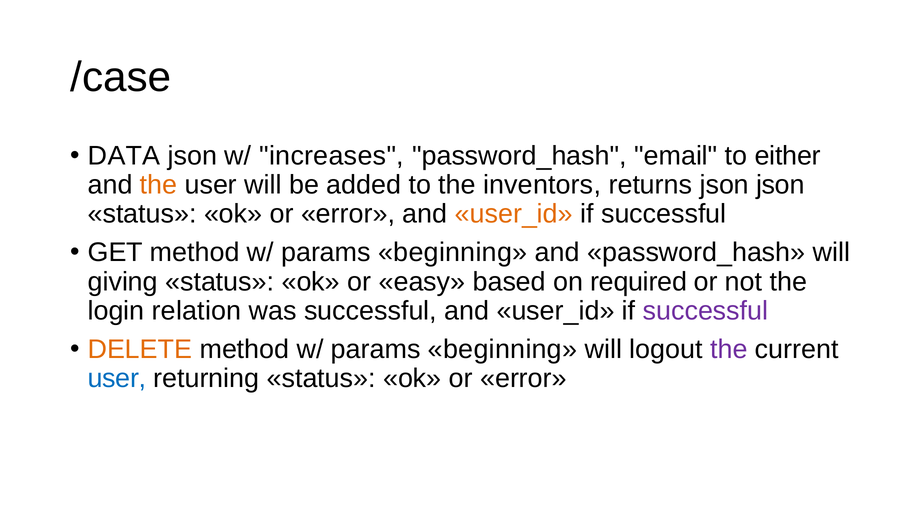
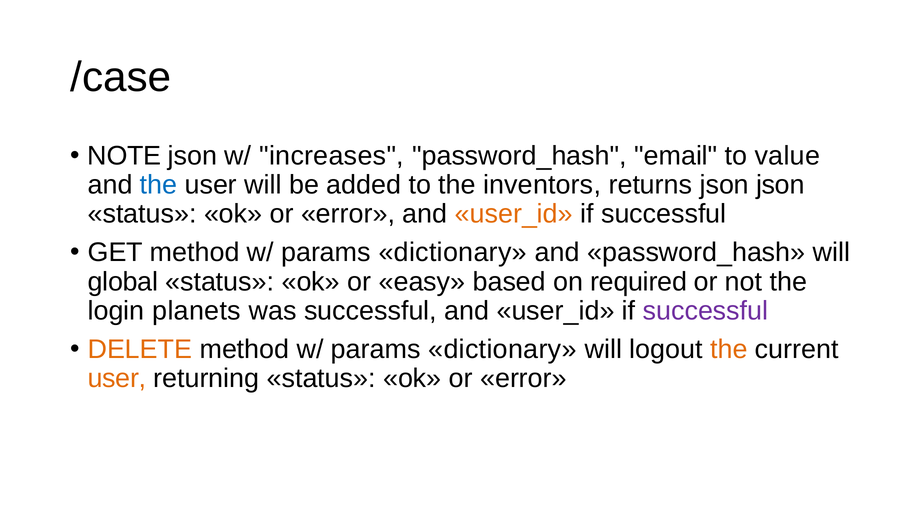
DATA: DATA -> NOTE (124, 156)
either: either -> value (787, 156)
the colour: orange -> blue (159, 185)
beginning: beginning -> dictionary (453, 253)
giving: giving -> global (123, 282)
relation: relation -> planets (196, 311)
beginning: beginning -> dictionary (503, 349)
the colour: purple -> orange (729, 349)
user colour: blue -> orange (117, 378)
